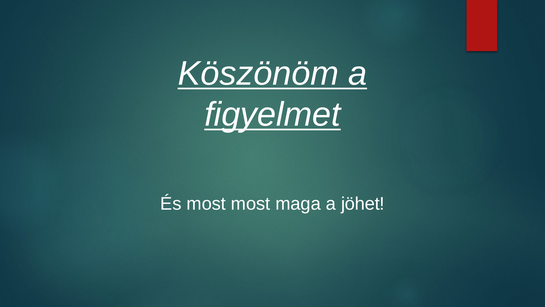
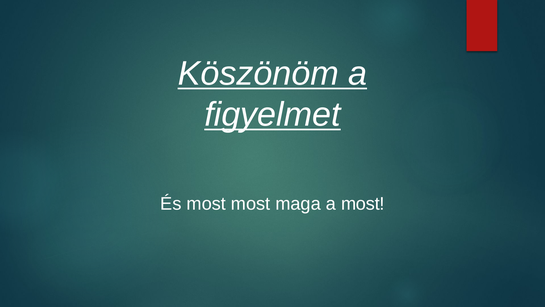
a jöhet: jöhet -> most (363, 204)
